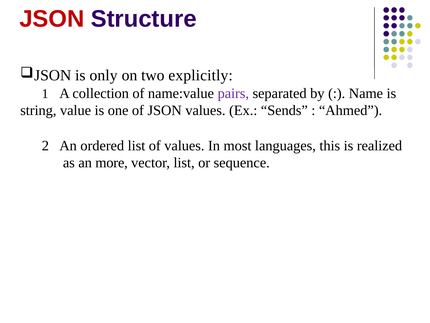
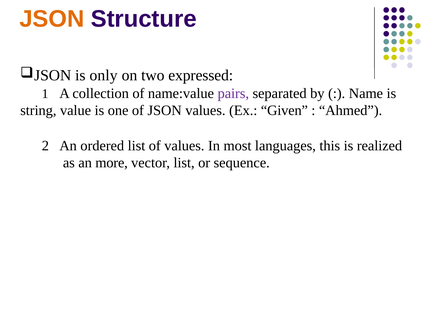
JSON colour: red -> orange (52, 19)
explicitly: explicitly -> expressed (201, 75)
Sends: Sends -> Given (284, 110)
